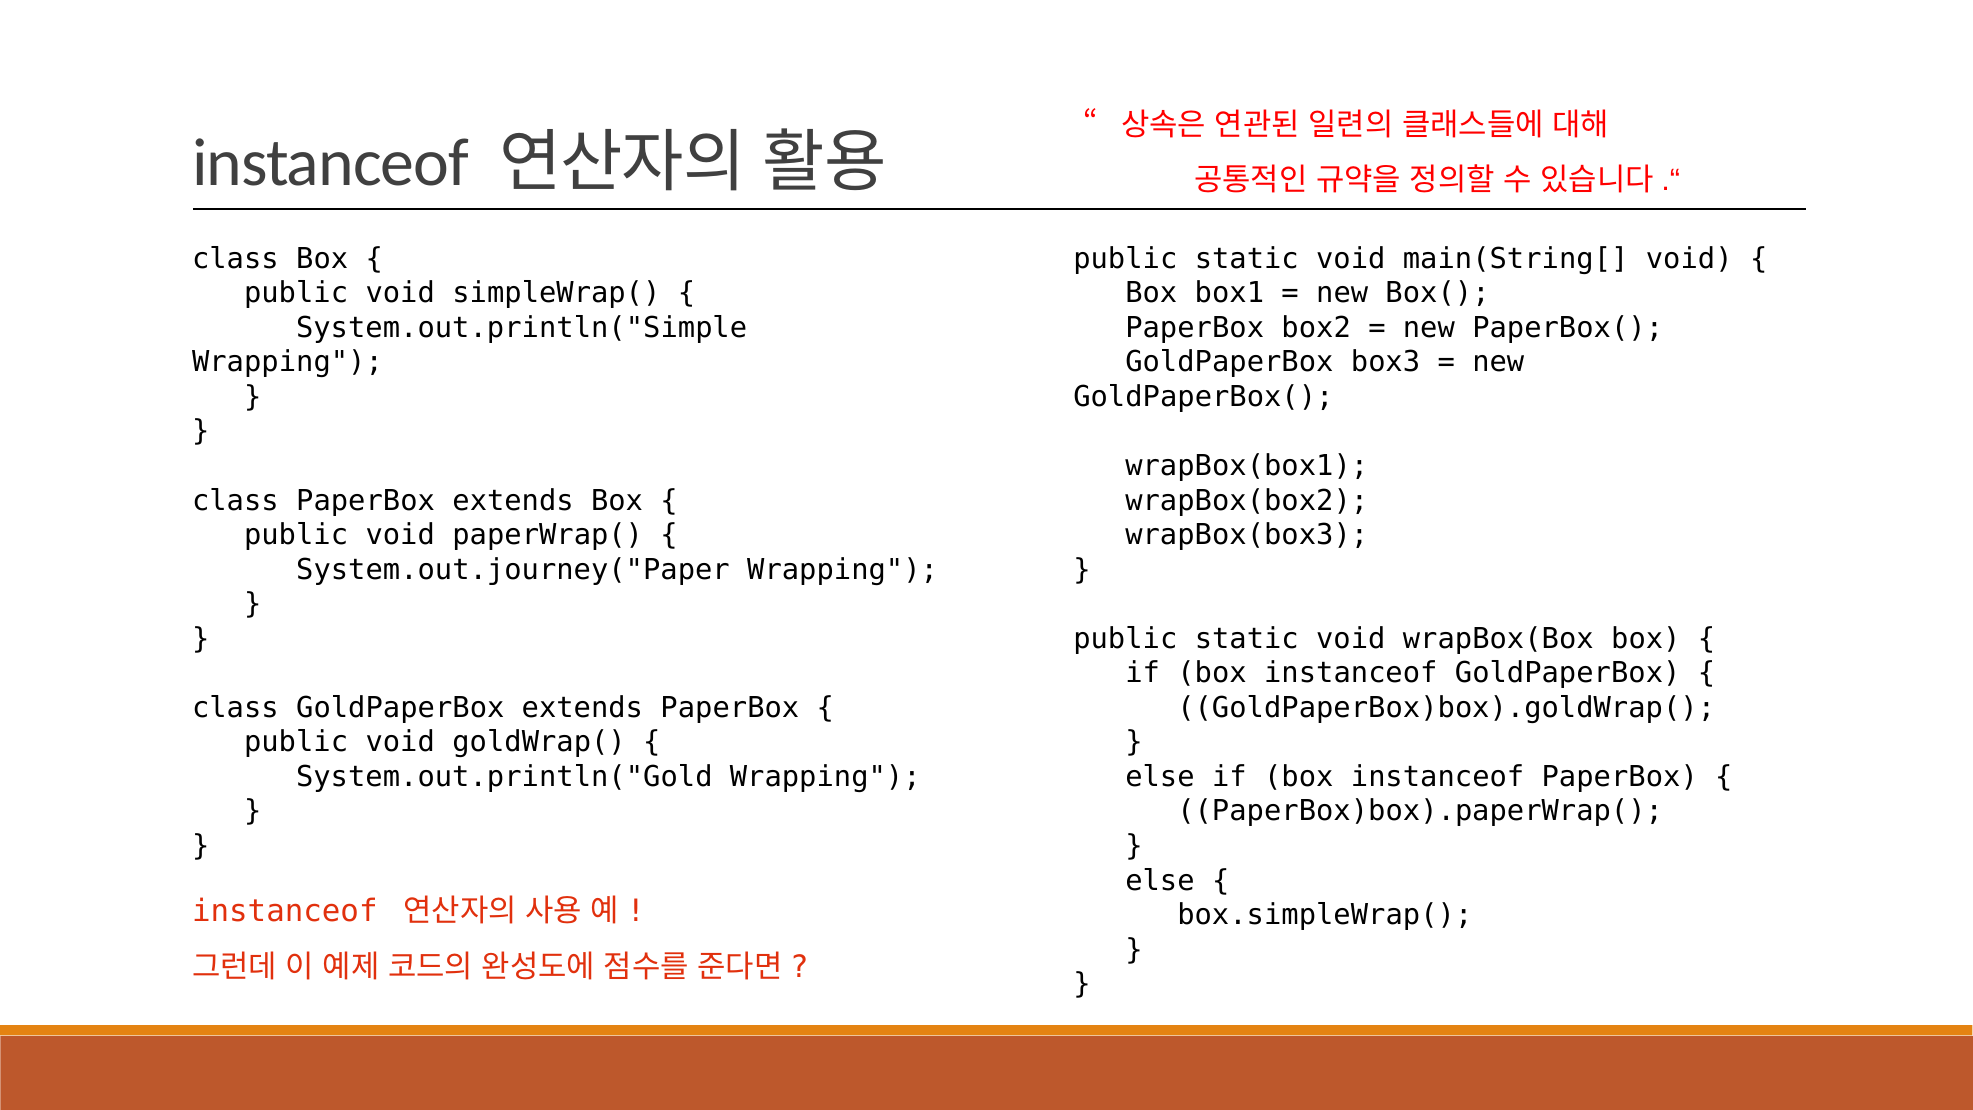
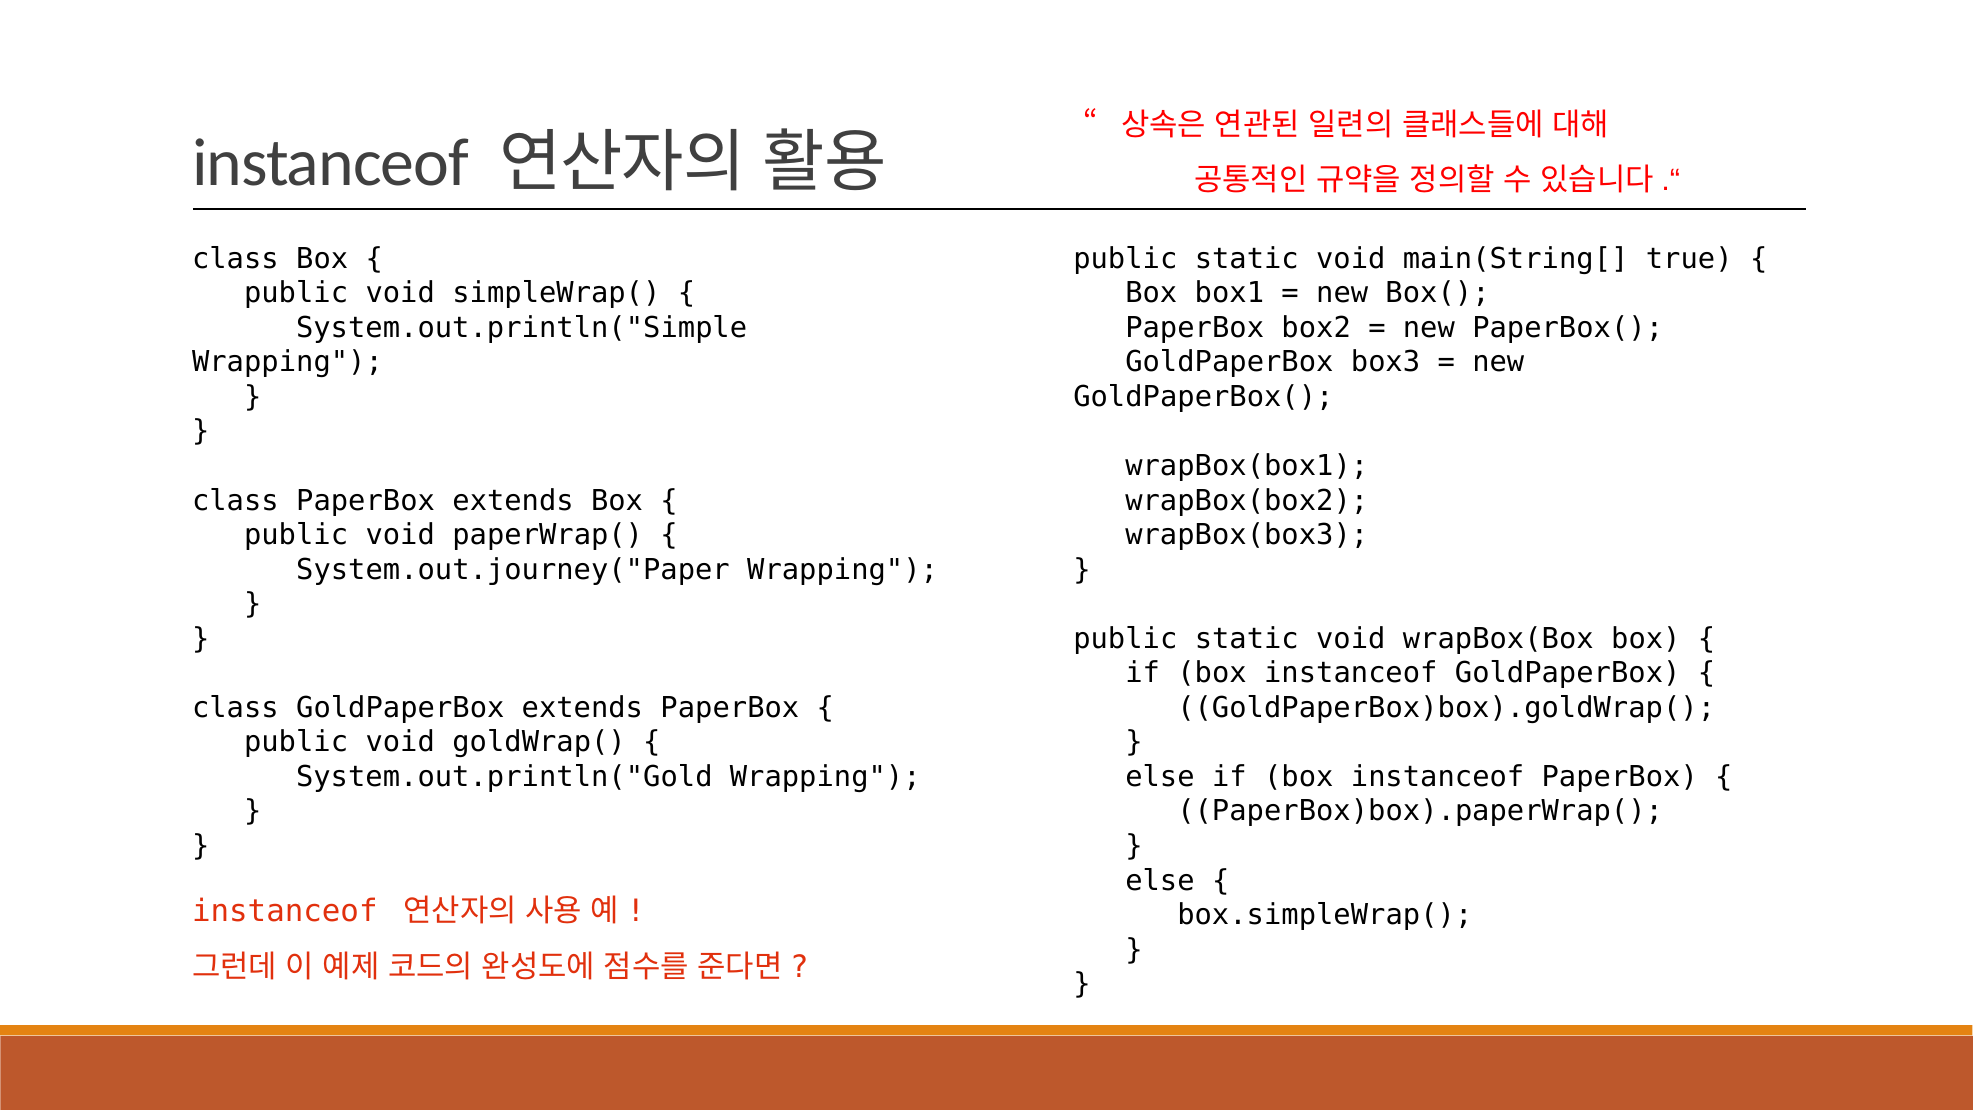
main(String[ void: void -> true (1689, 259)
